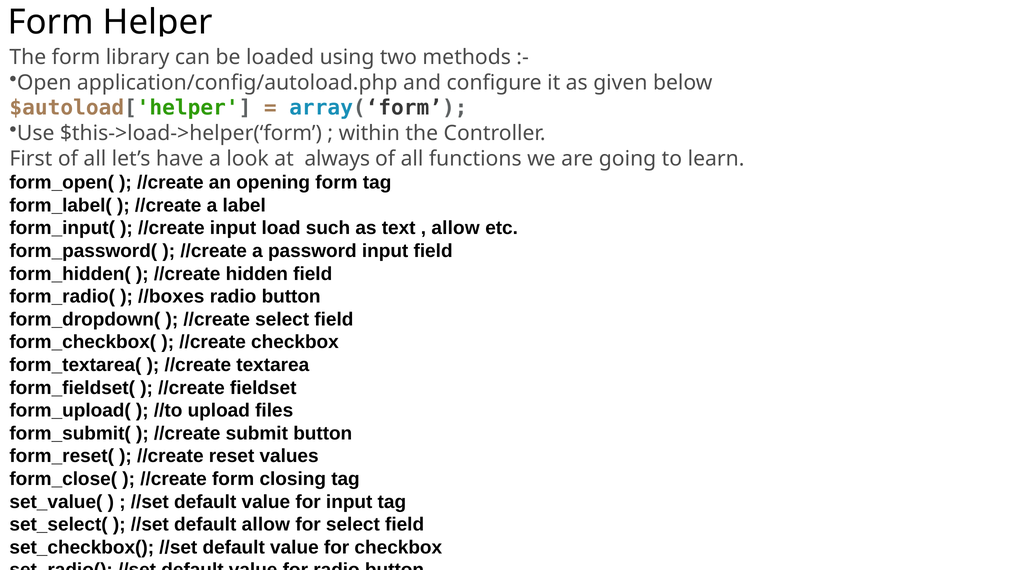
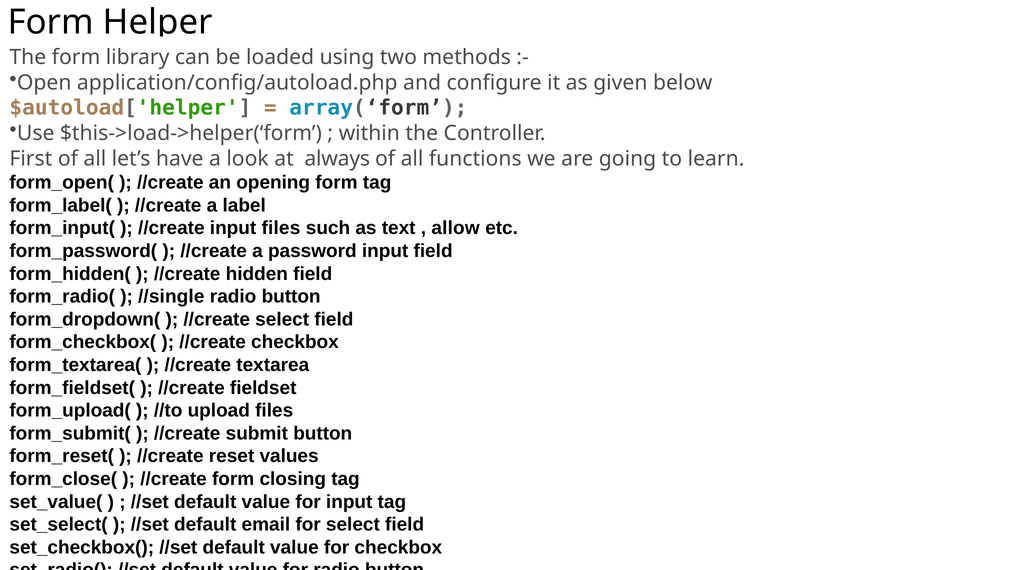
input load: load -> files (281, 228)
//boxes: //boxes -> //single (171, 297)
default allow: allow -> email (266, 525)
